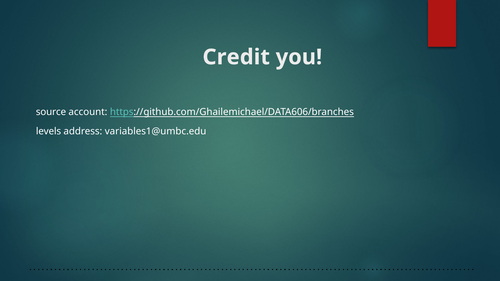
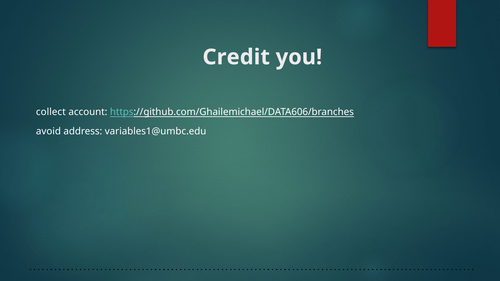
source: source -> collect (51, 112)
levels: levels -> avoid (48, 131)
